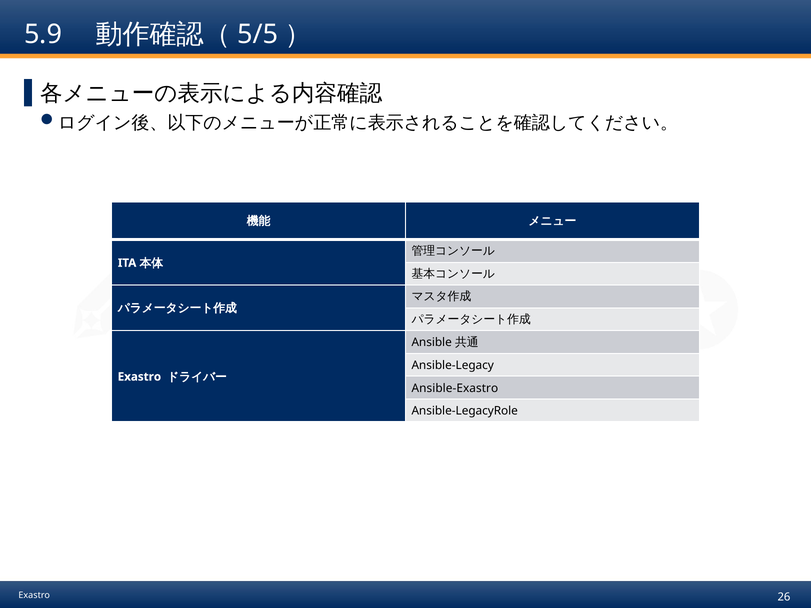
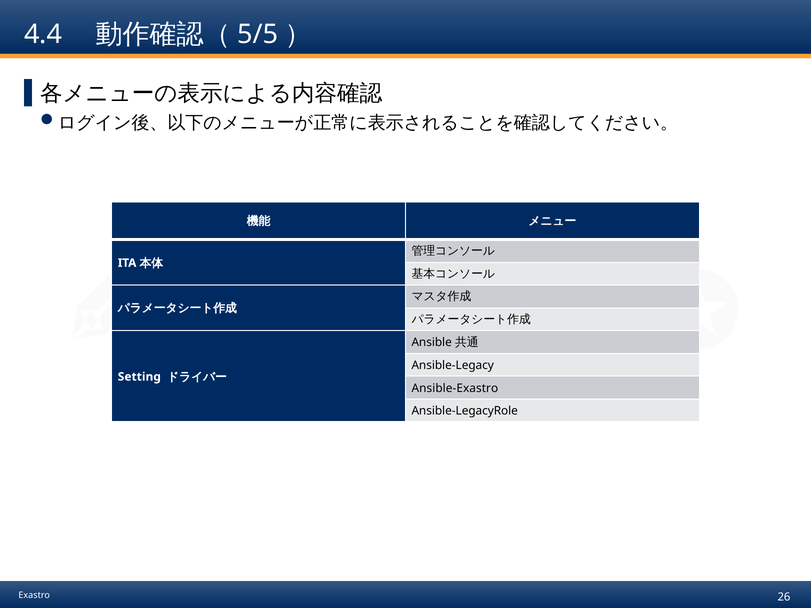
5.9: 5.9 -> 4.4 (43, 34)
Exastro: Exastro -> Setting (139, 377)
